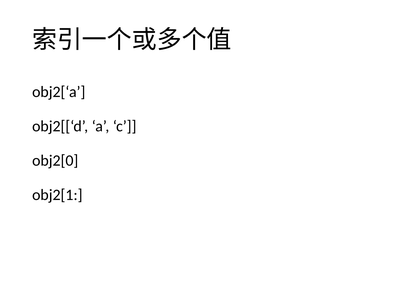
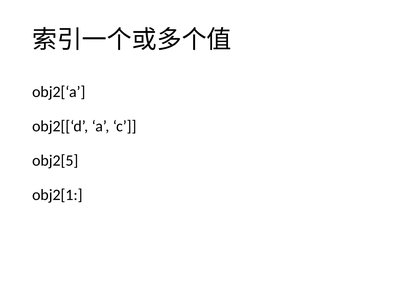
obj2[0: obj2[0 -> obj2[5 (55, 161)
